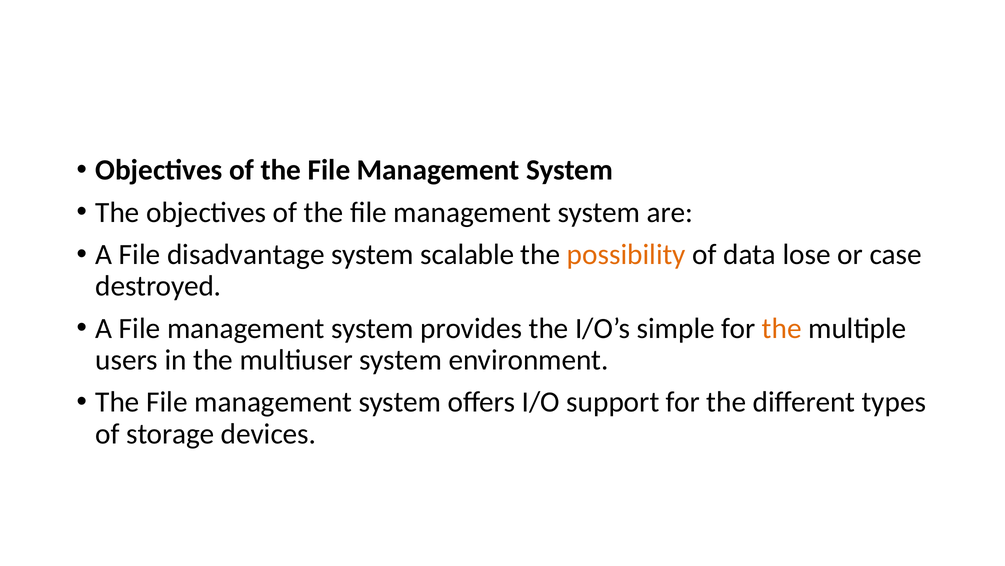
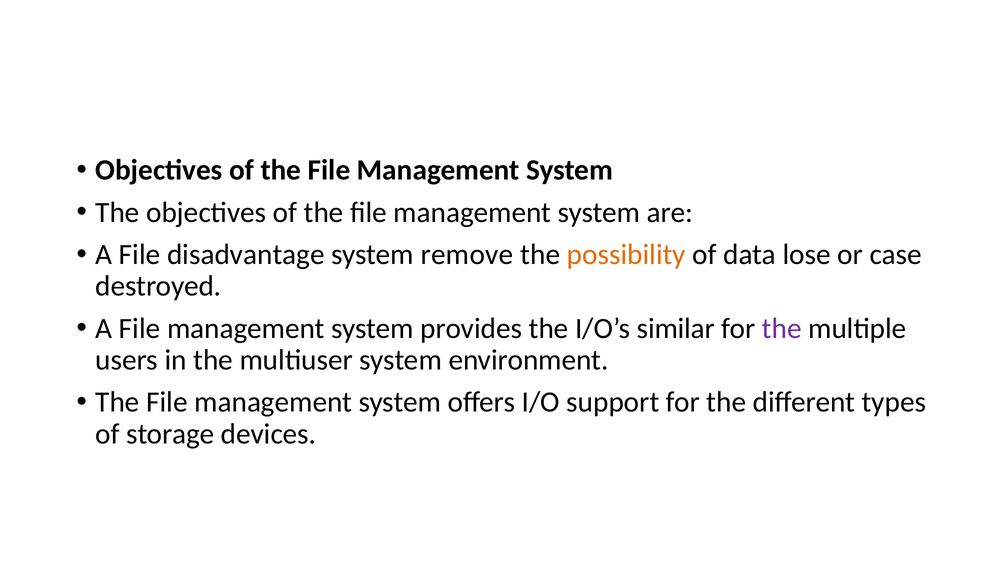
scalable: scalable -> remove (467, 254)
simple: simple -> similar (676, 328)
the colour: orange -> purple (782, 328)
